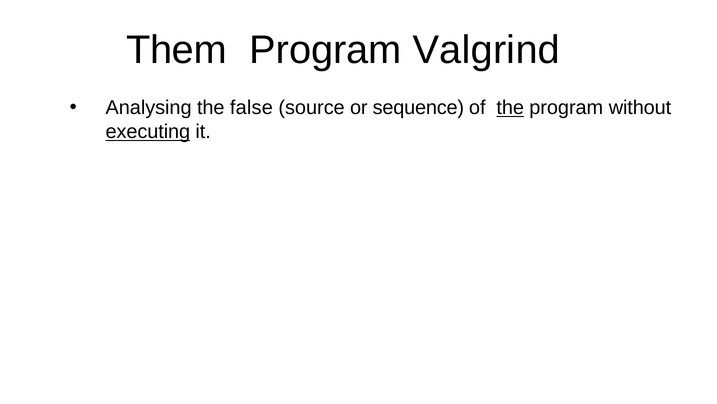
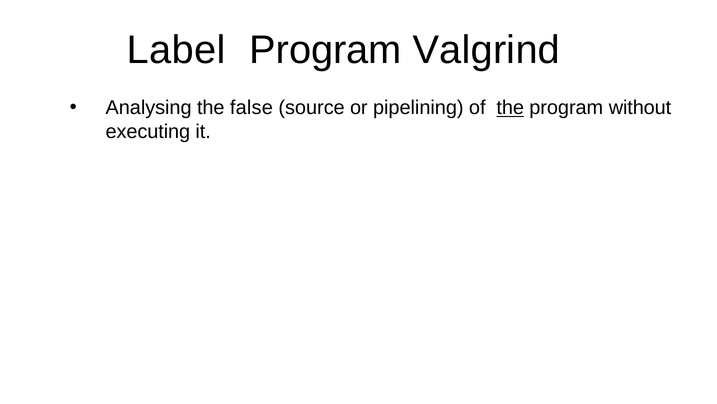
Them: Them -> Label (176, 50)
sequence: sequence -> pipelining (418, 108)
executing underline: present -> none (148, 132)
